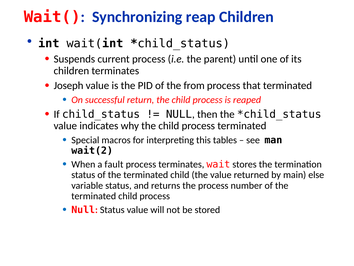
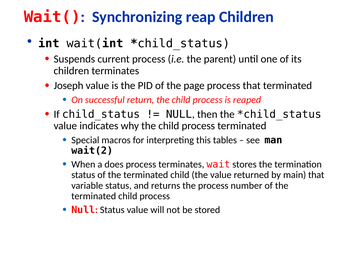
from: from -> page (194, 85)
fault: fault -> does (114, 164)
main else: else -> that (316, 175)
